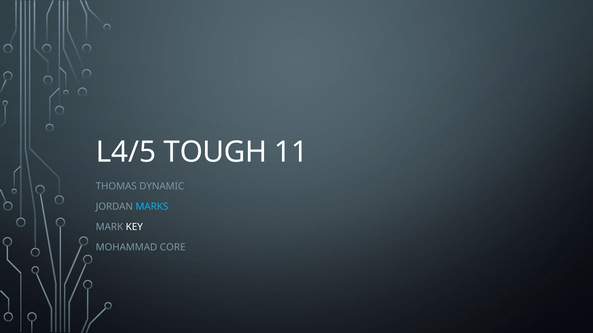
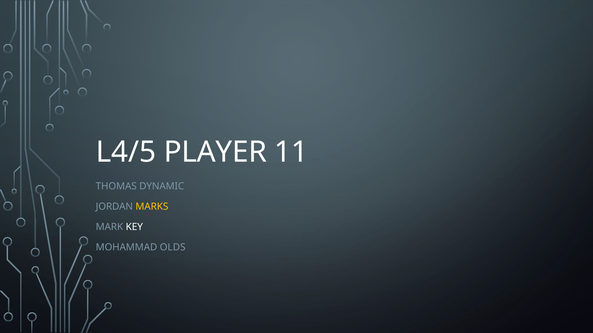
TOUGH: TOUGH -> PLAYER (215, 152)
MARKS colour: light blue -> yellow (152, 207)
CORE: CORE -> OLDS (173, 248)
